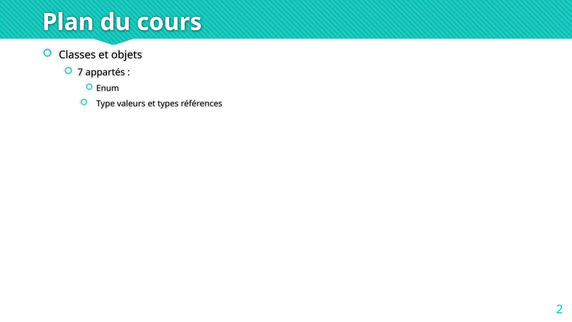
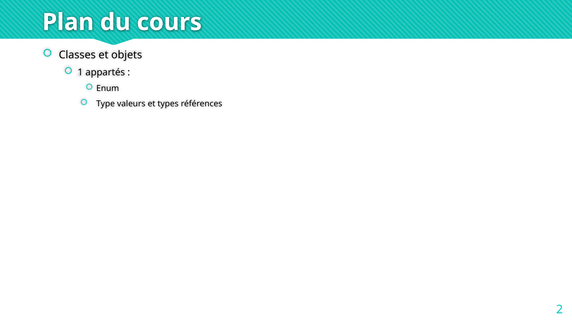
7: 7 -> 1 (80, 72)
